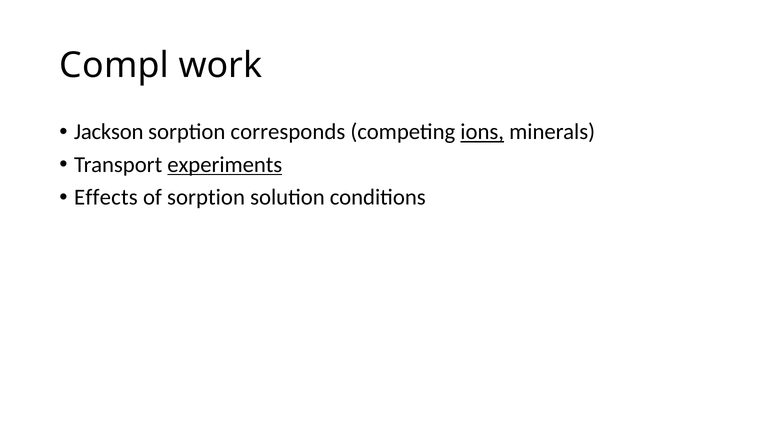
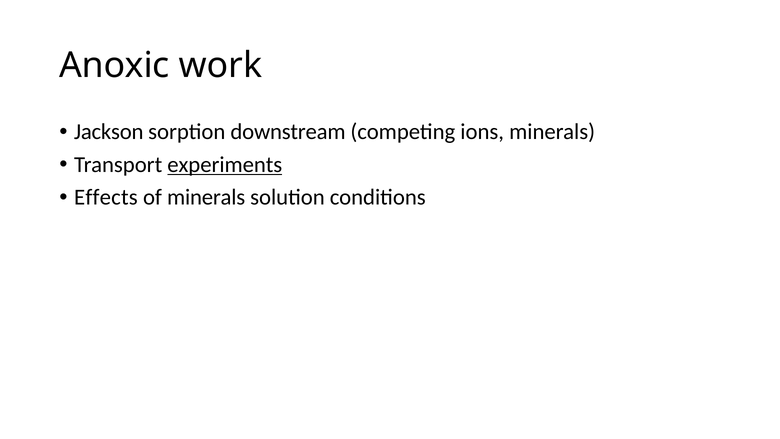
Compl: Compl -> Anoxic (115, 66)
corresponds: corresponds -> downstream (288, 132)
ions underline: present -> none (482, 132)
of sorption: sorption -> minerals (206, 197)
